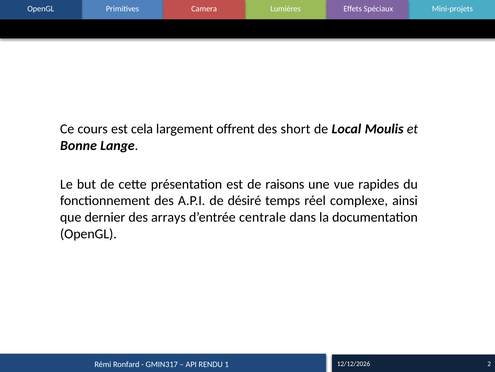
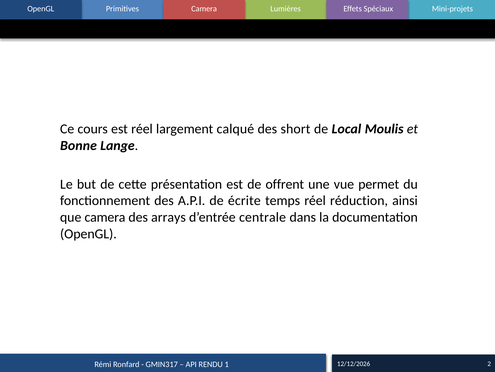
est cela: cela -> réel (142, 129)
offrent: offrent -> calqué (235, 129)
raisons: raisons -> offrent (285, 184)
rapides: rapides -> permet (379, 184)
désiré: désiré -> écrite (244, 200)
complexe: complexe -> réduction (359, 200)
que dernier: dernier -> camera (105, 217)
